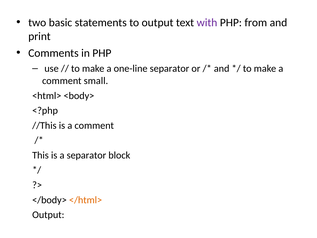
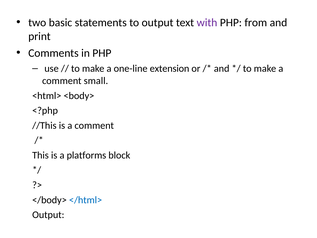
one-line separator: separator -> extension (170, 69)
a separator: separator -> platforms (86, 155)
</html> colour: orange -> blue (86, 200)
